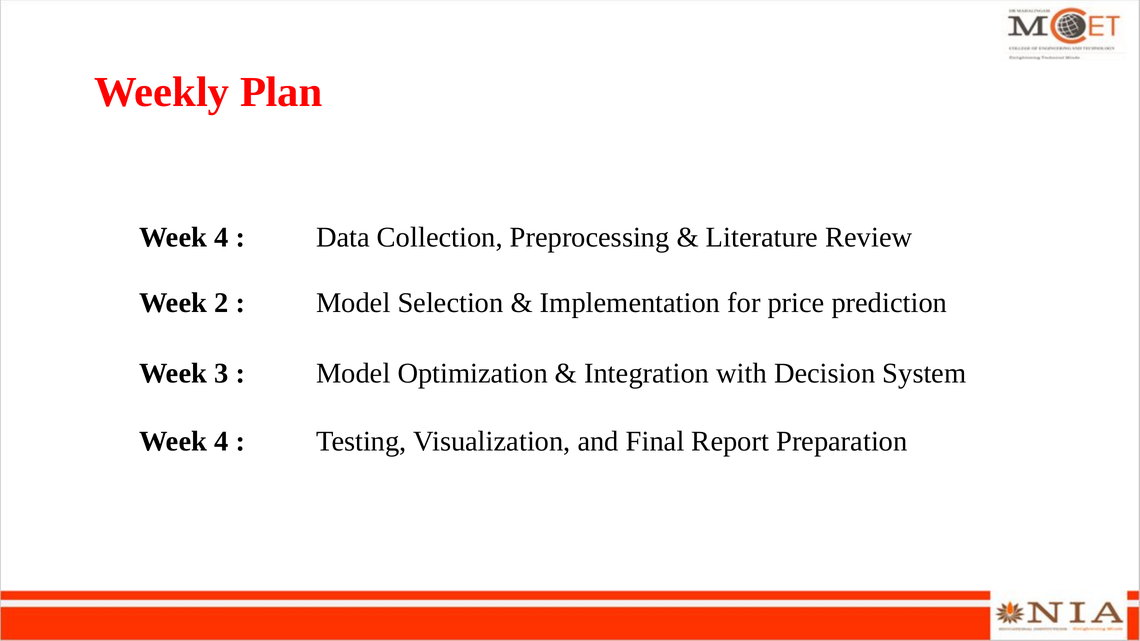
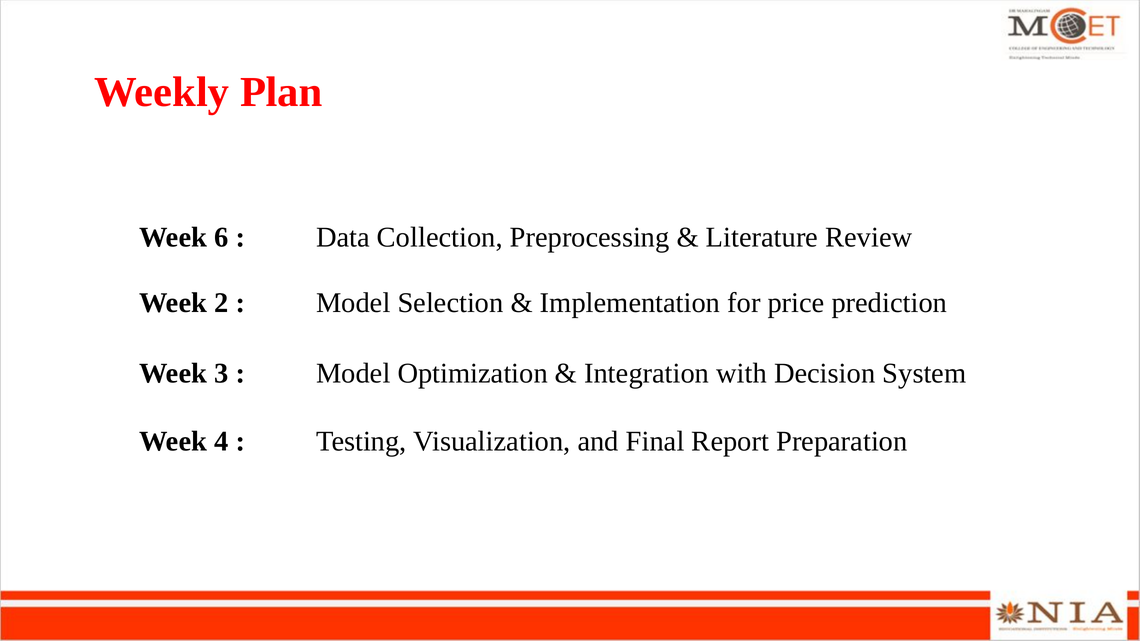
4: 4 -> 6 (221, 238)
